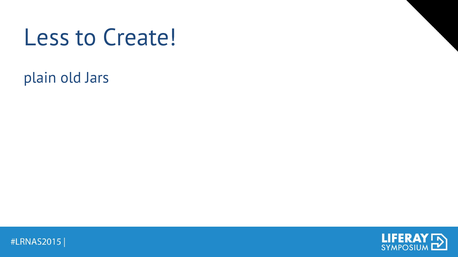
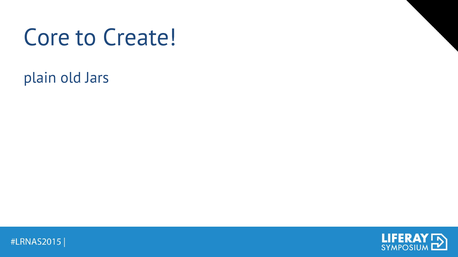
Less: Less -> Core (47, 38)
